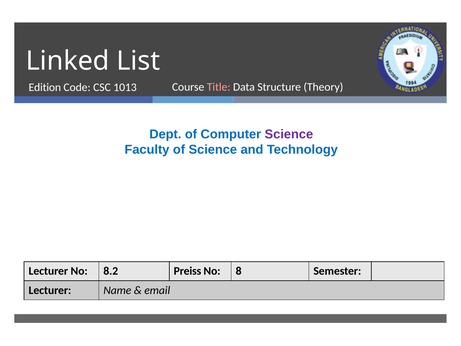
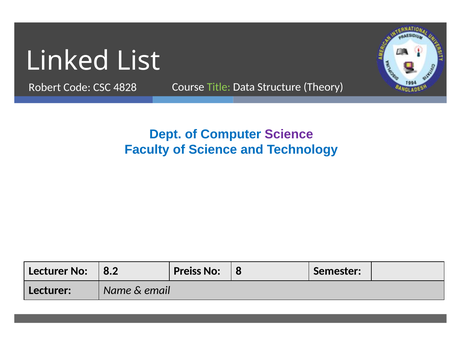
Title colour: pink -> light green (219, 87)
Edition: Edition -> Robert (45, 87)
1013: 1013 -> 4828 (125, 87)
